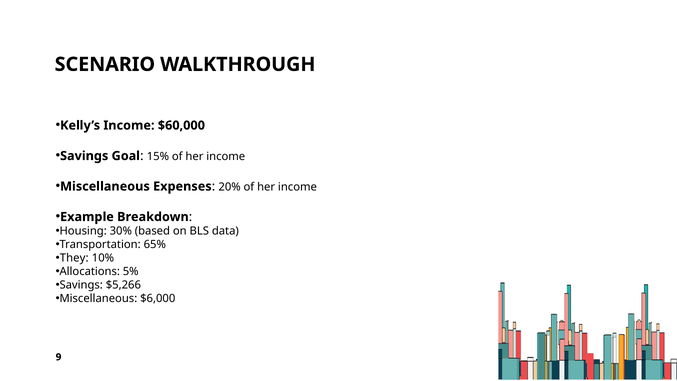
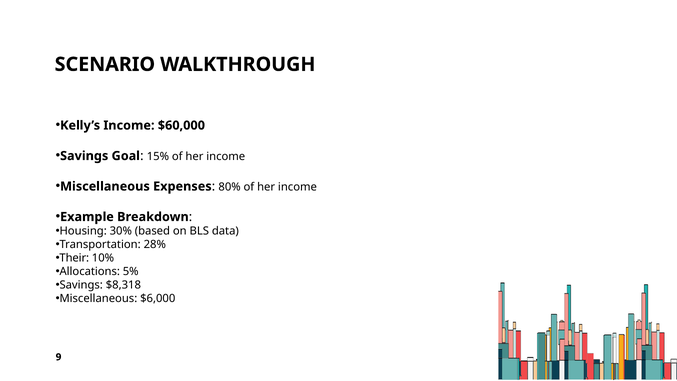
20%: 20% -> 80% (230, 187)
65%: 65% -> 28% (155, 245)
They: They -> Their (74, 258)
$5,266: $5,266 -> $8,318 (123, 285)
